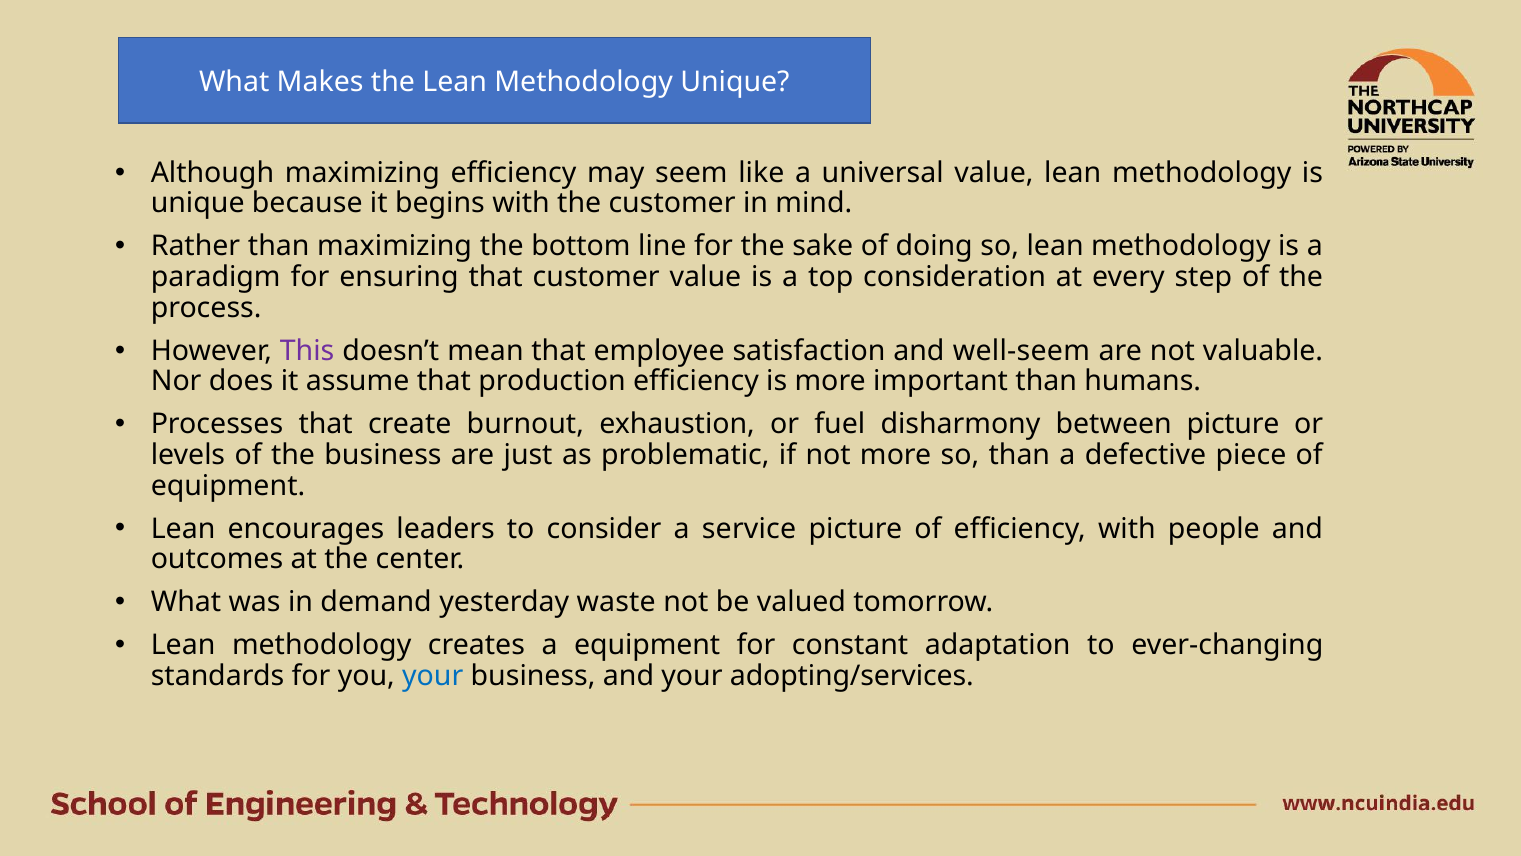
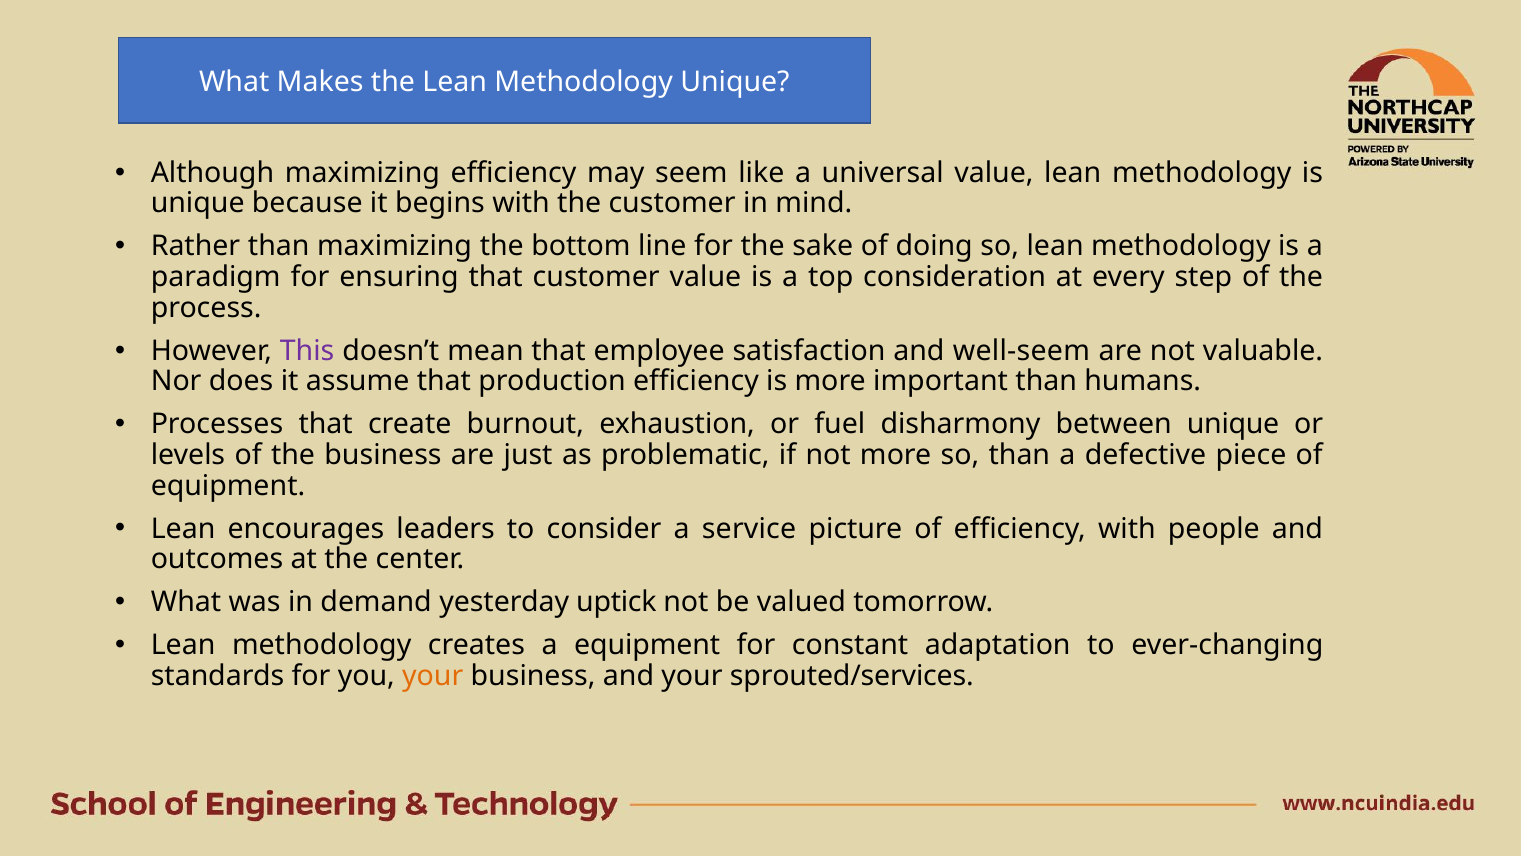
between picture: picture -> unique (1233, 424)
waste: waste -> uptick (616, 602)
your colour: blue -> orange (433, 675)
adopting/services: adopting/services -> sprouted/services (852, 675)
